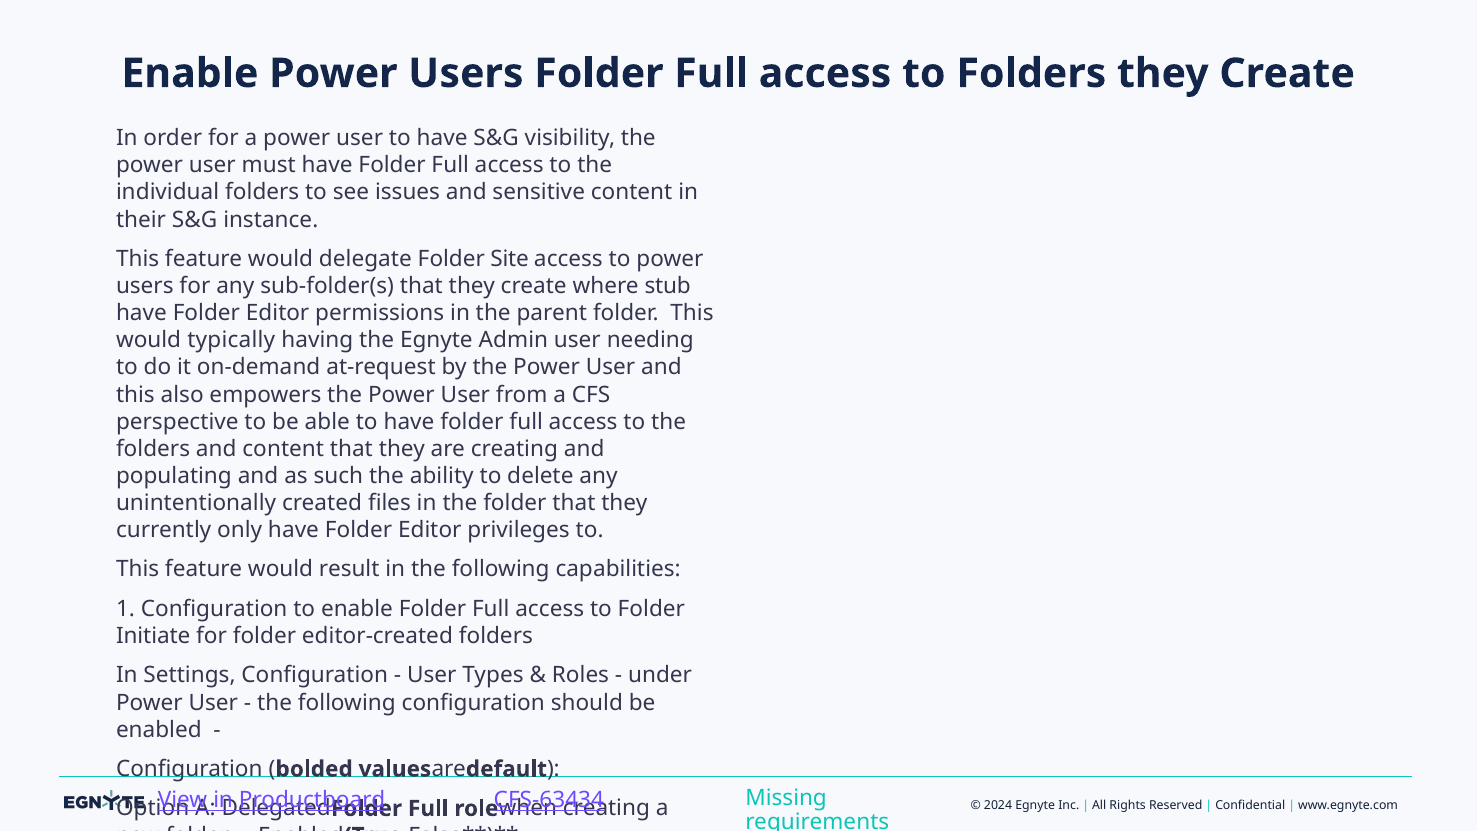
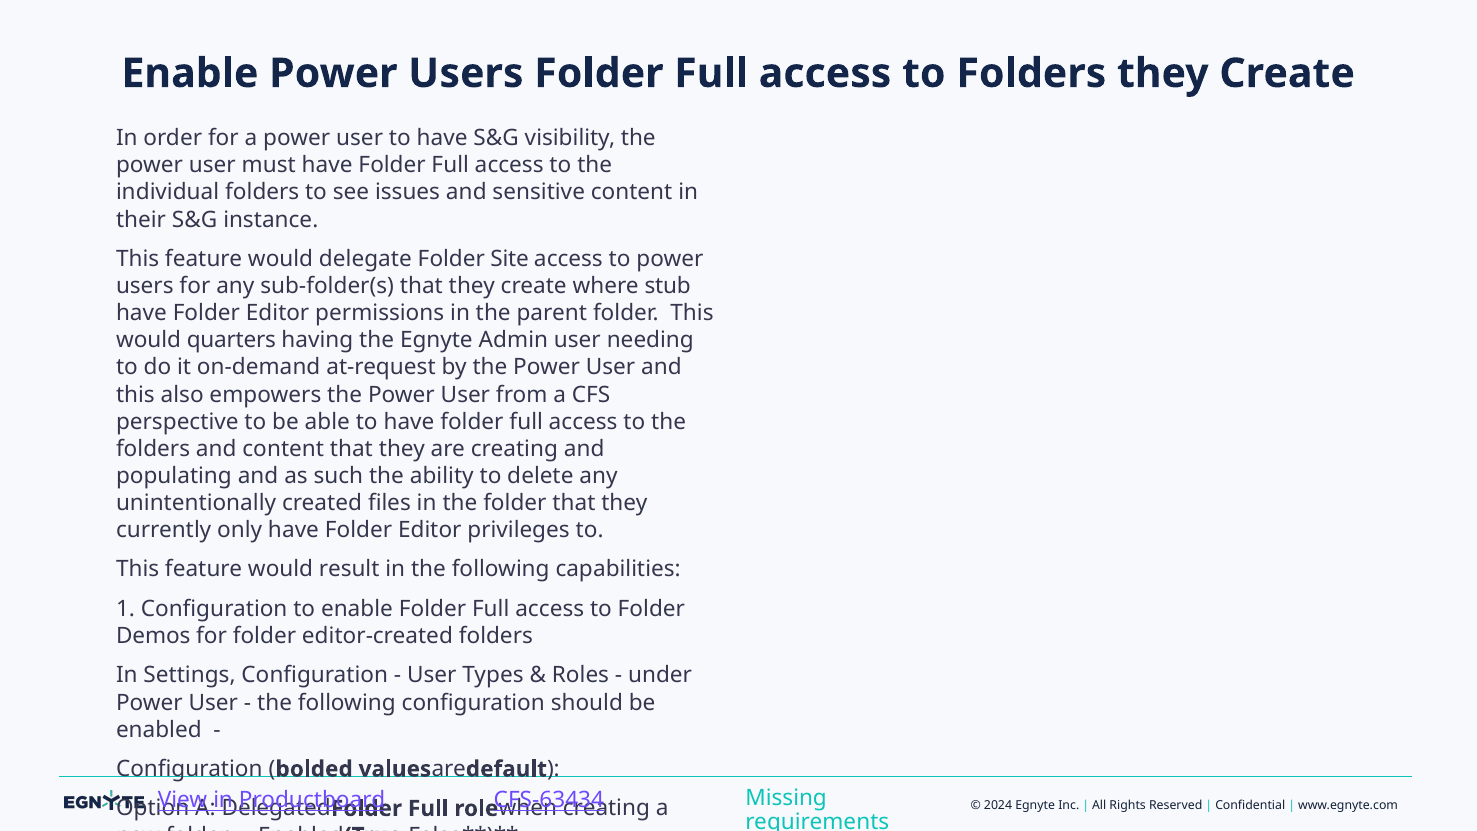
typically: typically -> quarters (231, 340)
Initiate: Initiate -> Demos (153, 636)
